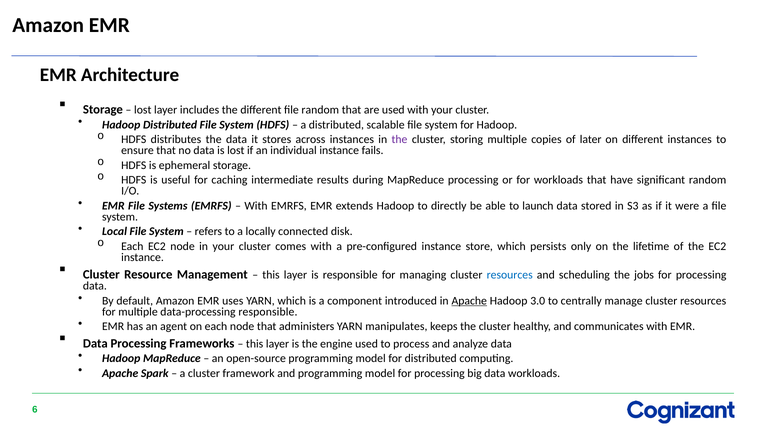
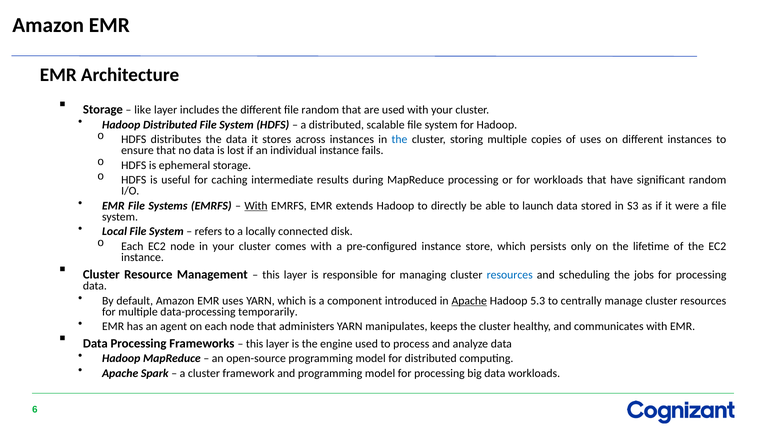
lost: lost -> like (143, 110)
the colour: purple -> blue (399, 139)
of later: later -> uses (591, 139)
With underline: none -> present (256, 206)
3.0: 3.0 -> 5.3 (538, 301)
data-processing responsible: responsible -> temporarily (268, 312)
